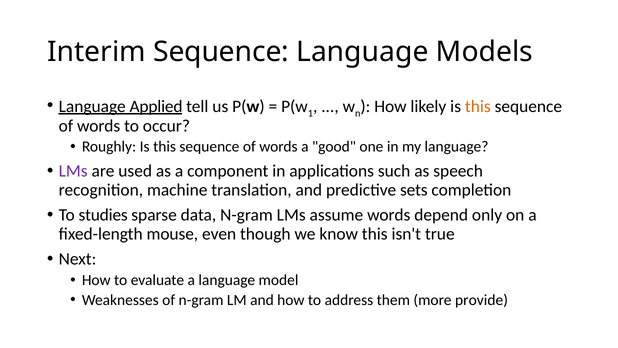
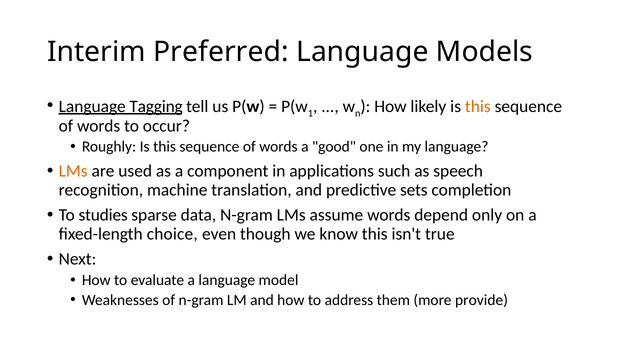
Interim Sequence: Sequence -> Preferred (221, 52)
Applied: Applied -> Tagging (156, 106)
LMs colour: purple -> orange (73, 171)
mouse: mouse -> choice (172, 234)
